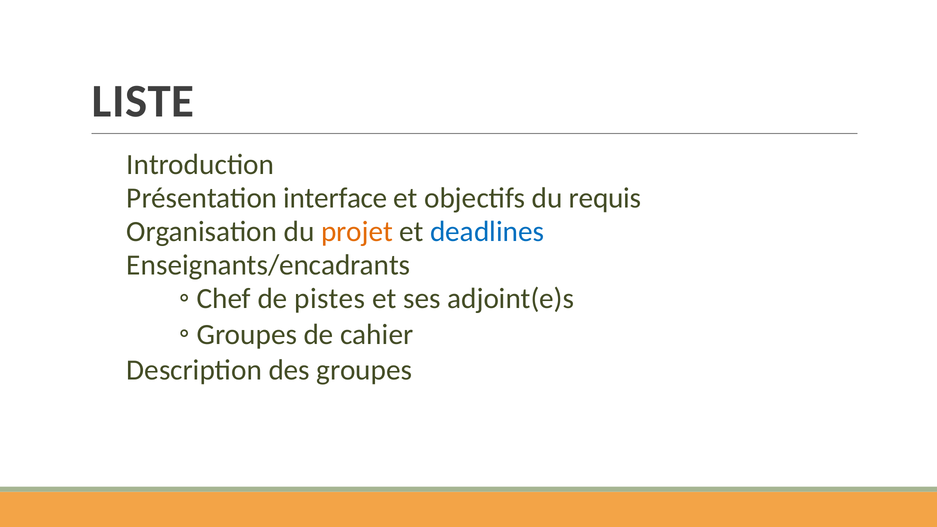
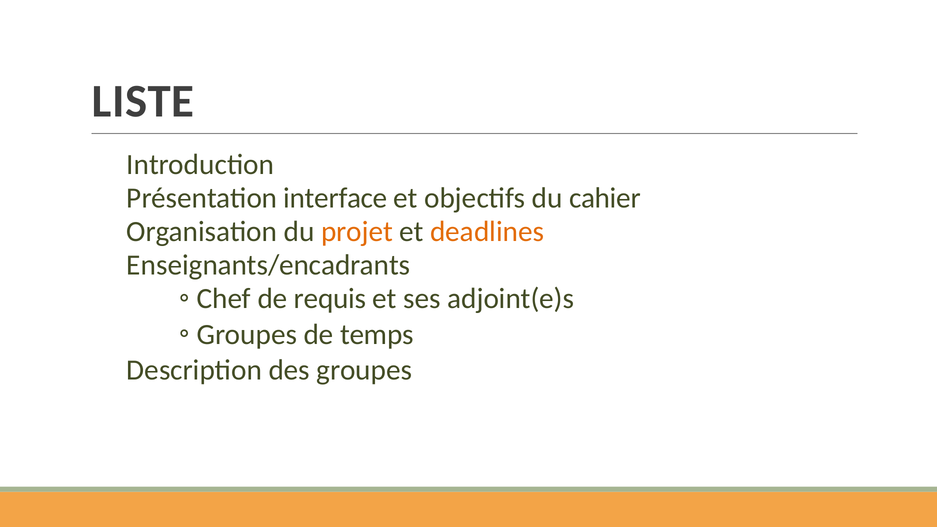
requis: requis -> cahier (605, 198)
deadlines colour: blue -> orange (487, 232)
pistes: pistes -> requis (330, 299)
cahier: cahier -> temps (377, 334)
